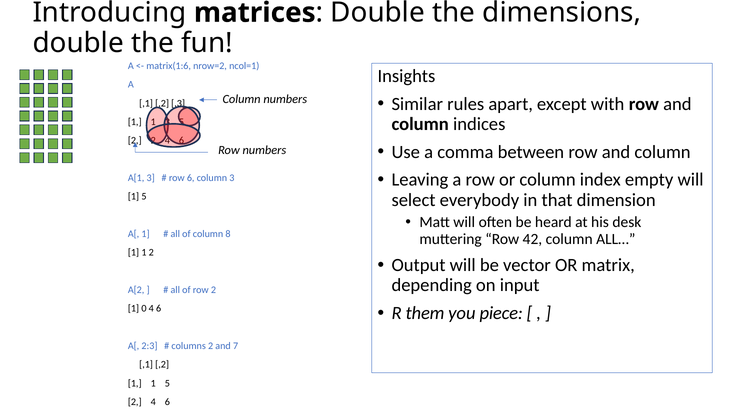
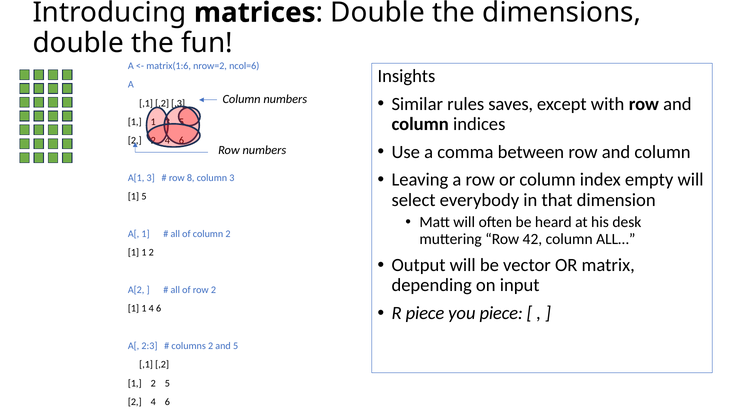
ncol=1: ncol=1 -> ncol=6 (244, 66)
apart: apart -> saves (511, 104)
row 6: 6 -> 8 (191, 178)
column 8: 8 -> 2 (228, 234)
R them: them -> piece (425, 313)
0: 0 -> 1 (144, 308)
and 7: 7 -> 5 (236, 346)
1: 1 -> 2 (153, 383)
